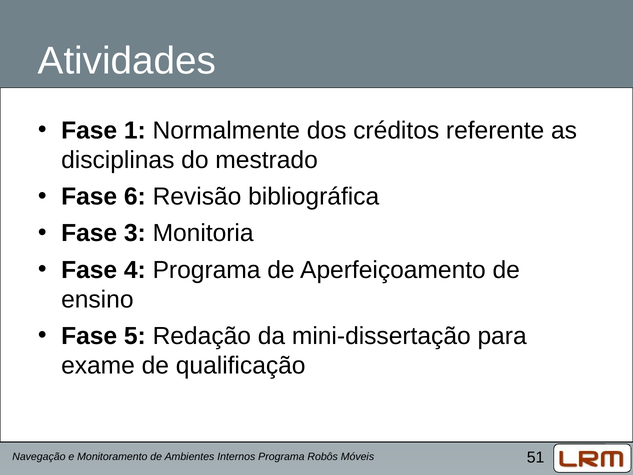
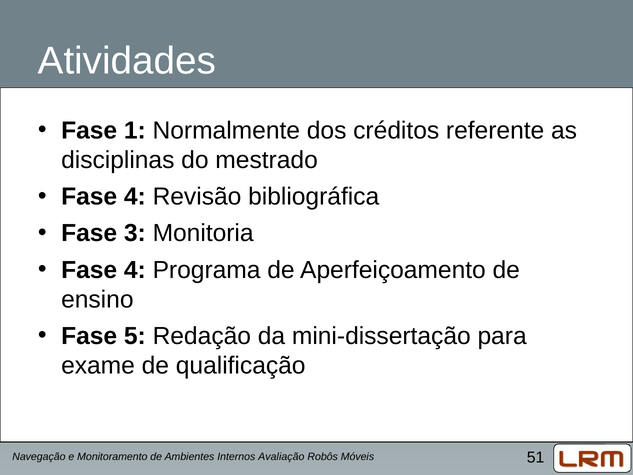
6: 6 -> 4 (135, 197)
Internos Programa: Programa -> Avaliação (281, 457)
